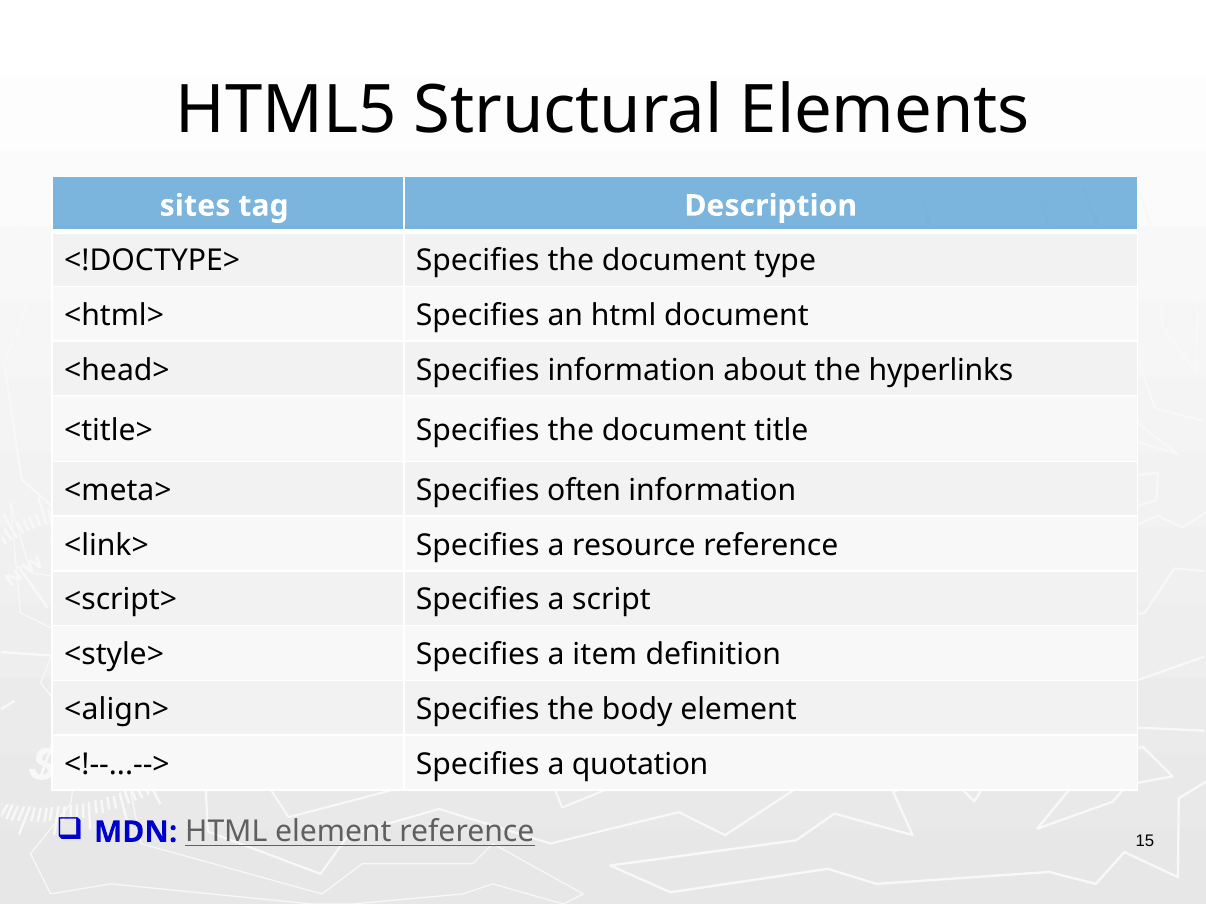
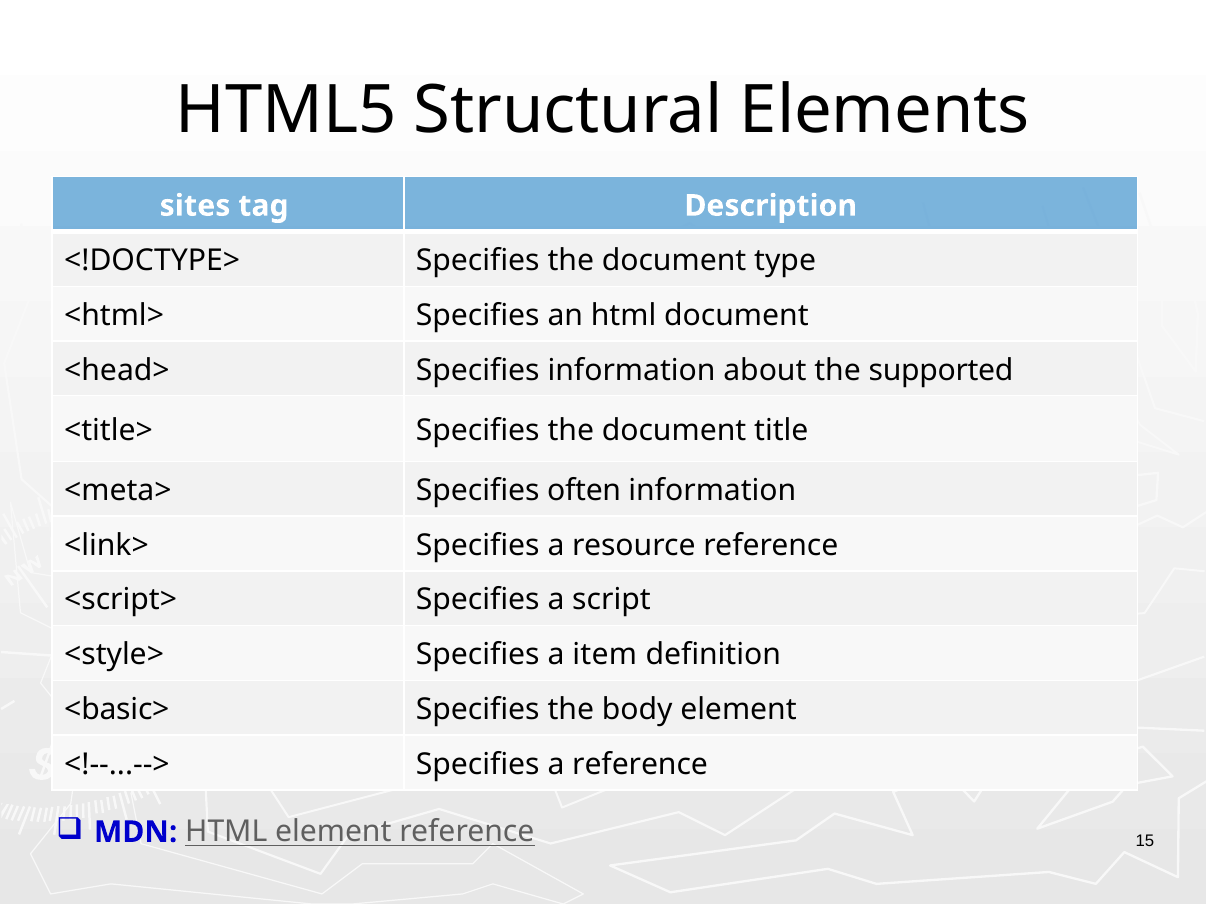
hyperlinks: hyperlinks -> supported (941, 370)
<align>: <align> -> <basic> (117, 710)
a quotation: quotation -> reference (640, 765)
